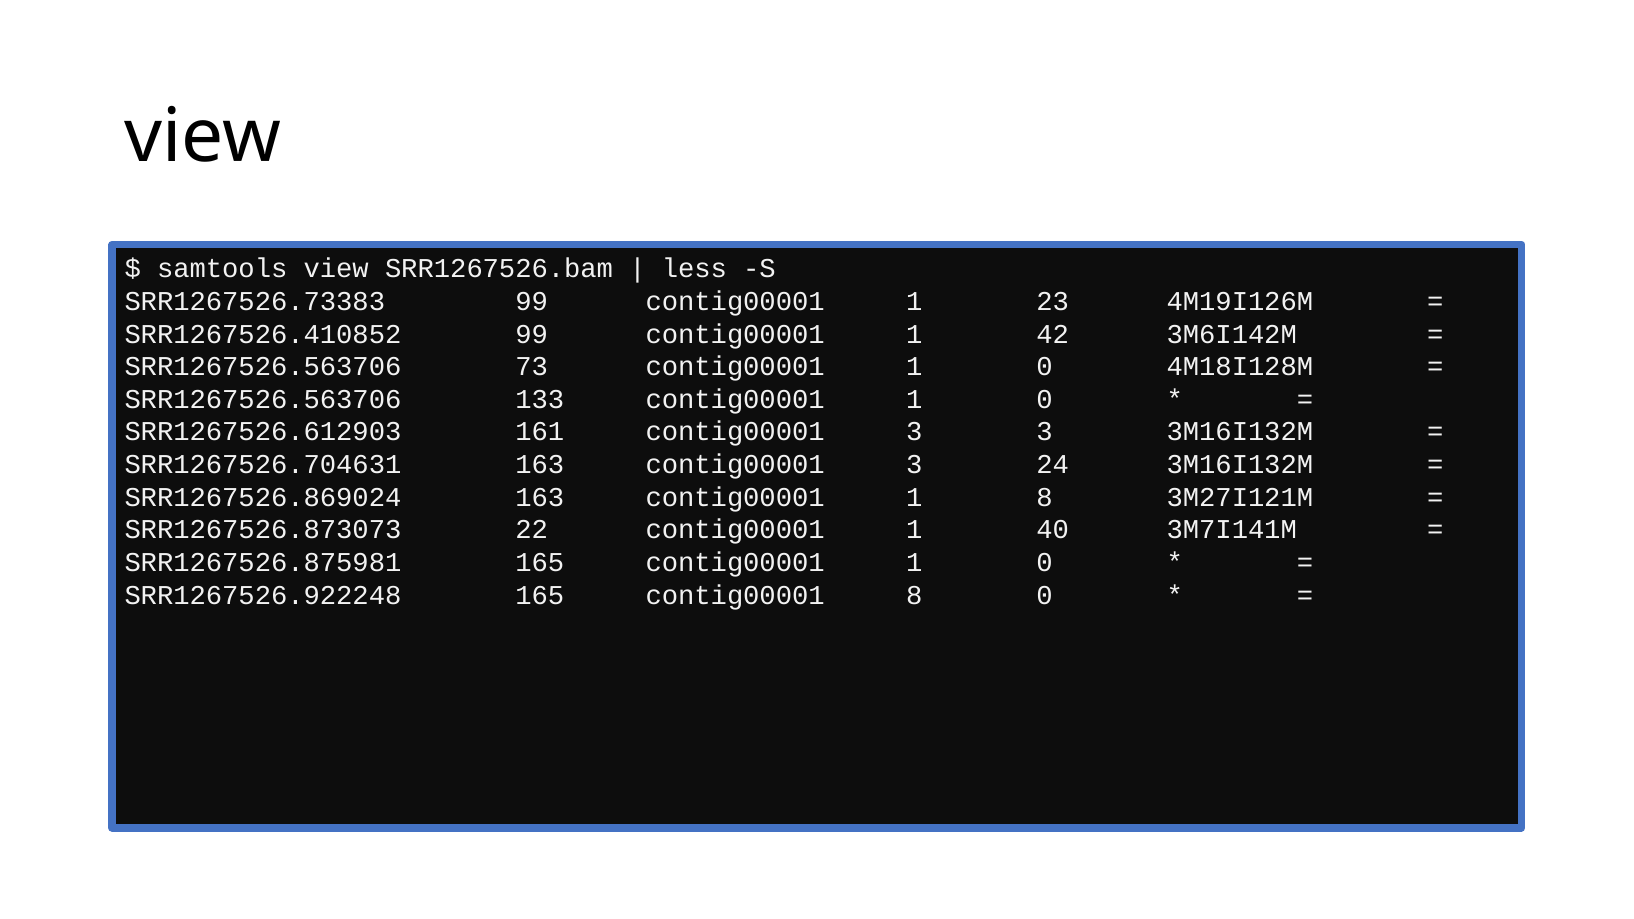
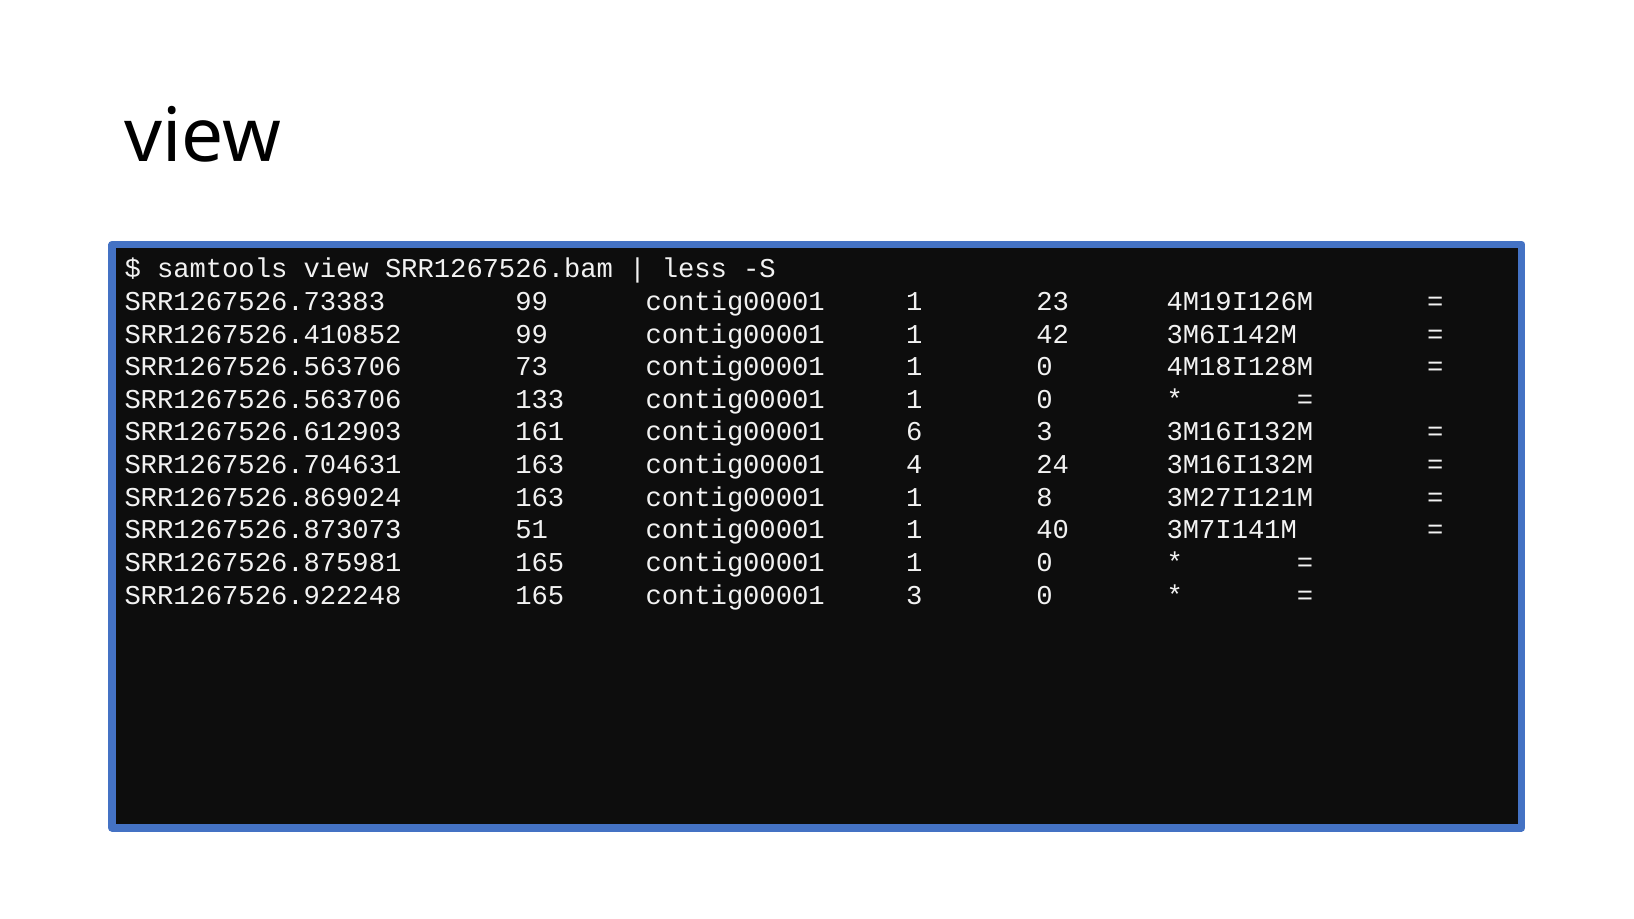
161 contig00001 3: 3 -> 6 (914, 432)
163 contig00001 3: 3 -> 4 (914, 465)
22: 22 -> 51 (532, 530)
contig00001 8: 8 -> 3 (914, 595)
